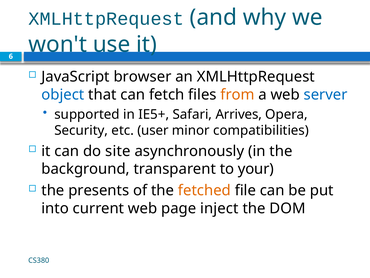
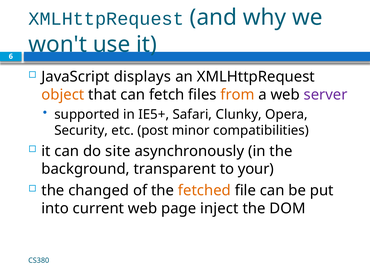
browser: browser -> displays (142, 77)
object colour: blue -> orange (63, 94)
server colour: blue -> purple (326, 94)
Arrives: Arrives -> Clunky (239, 114)
user: user -> post (153, 130)
presents: presents -> changed (99, 190)
